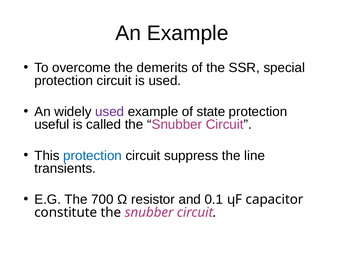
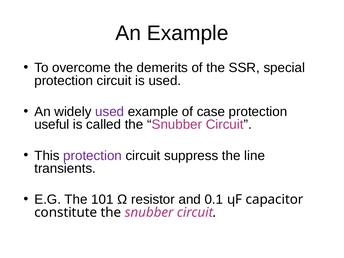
state: state -> case (211, 112)
protection colour: blue -> purple (93, 156)
700: 700 -> 101 (102, 200)
